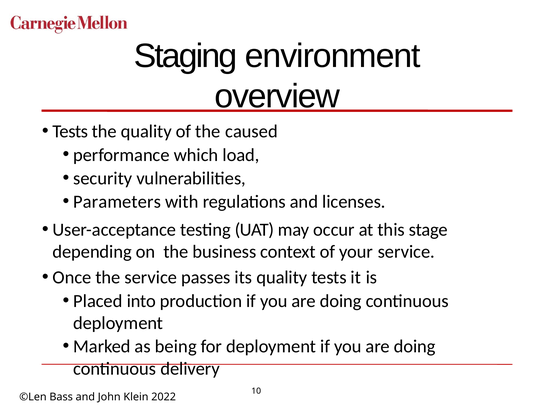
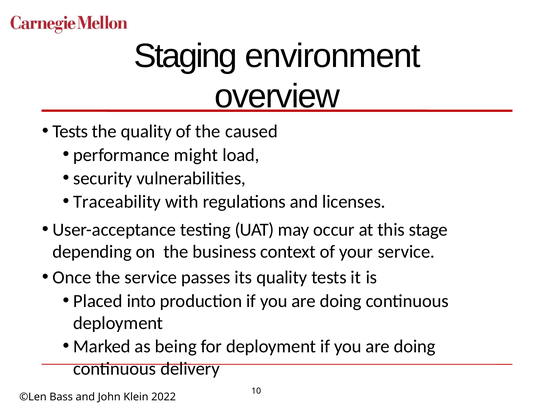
which: which -> might (196, 155)
Parameters: Parameters -> Traceability (117, 202)
